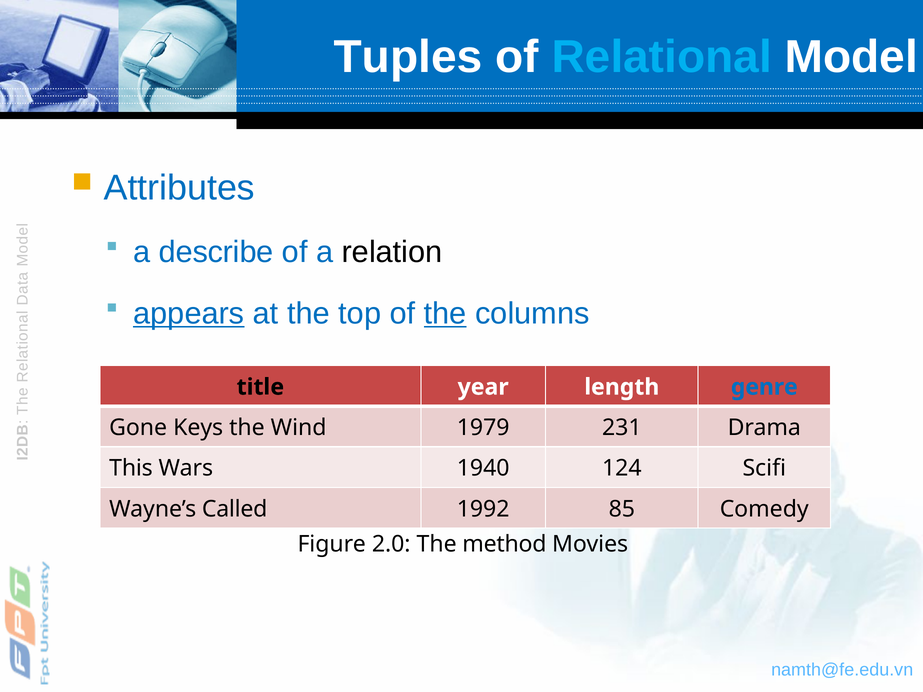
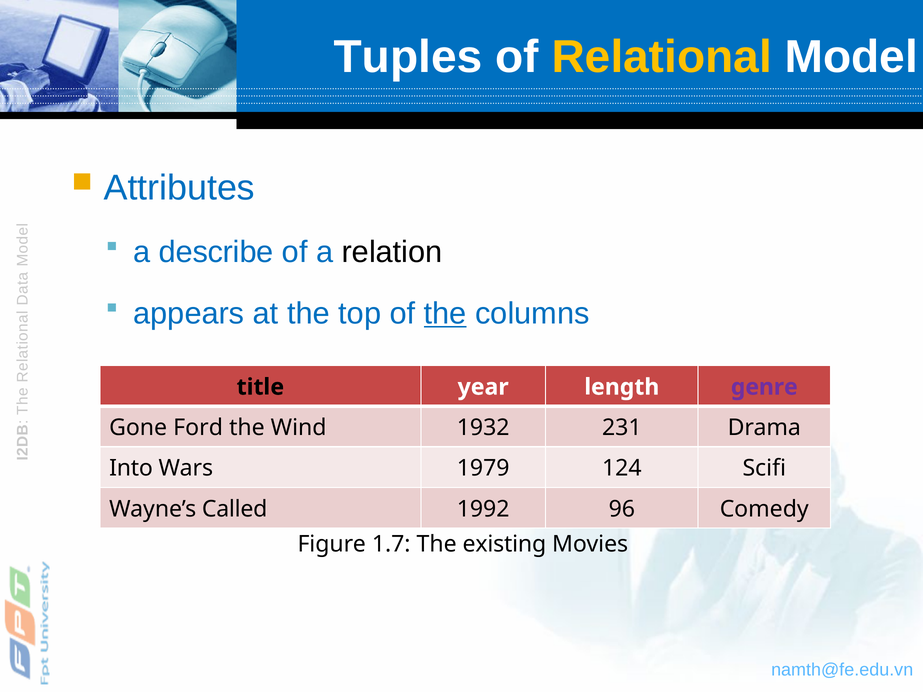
Relational colour: light blue -> yellow (662, 57)
appears underline: present -> none (189, 314)
genre colour: blue -> purple (764, 387)
Keys: Keys -> Ford (198, 428)
1979: 1979 -> 1932 (483, 428)
This: This -> Into (131, 469)
1940: 1940 -> 1979 (483, 469)
85: 85 -> 96 (622, 509)
2.0: 2.0 -> 1.7 (391, 544)
method: method -> existing (504, 544)
